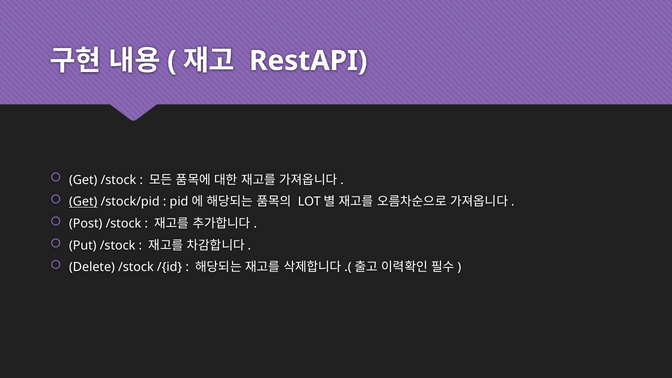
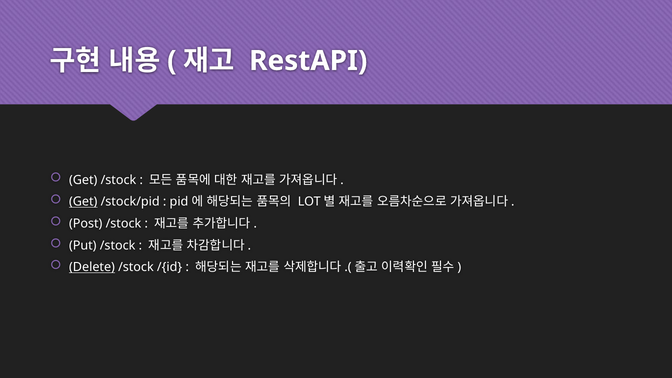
Delete underline: none -> present (92, 267)
